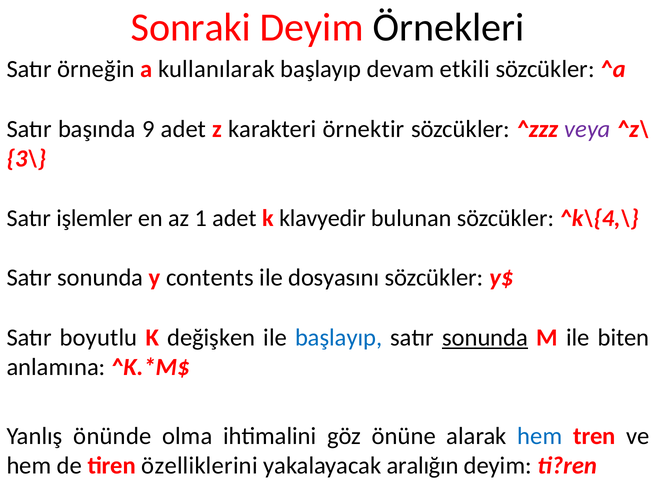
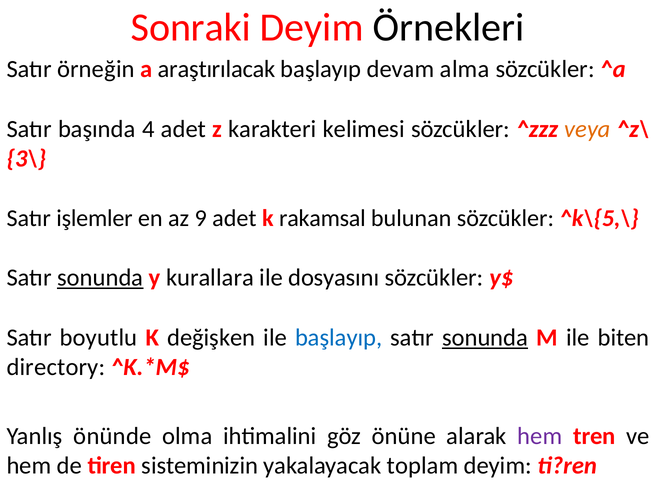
kullanılarak: kullanılarak -> araştırılacak (217, 69)
etkili: etkili -> alma (465, 69)
9: 9 -> 4 (148, 129)
örnektir: örnektir -> kelimesi (364, 129)
veya colour: purple -> orange (588, 129)
1: 1 -> 9 (201, 218)
klavyedir: klavyedir -> rakamsal (322, 218)
^k\{4,\: ^k\{4,\ -> ^k\{5,\ (599, 218)
sonunda underline: none -> present (100, 278)
contents: contents -> kurallara (210, 278)
anlamına: anlamına -> directory (56, 367)
hem colour: blue -> purple (540, 436)
özelliklerini: özelliklerini -> sisteminizin (200, 466)
aralığın: aralığın -> toplam (423, 466)
